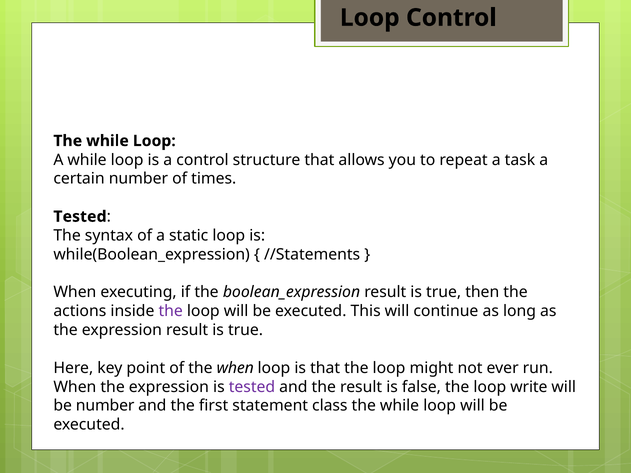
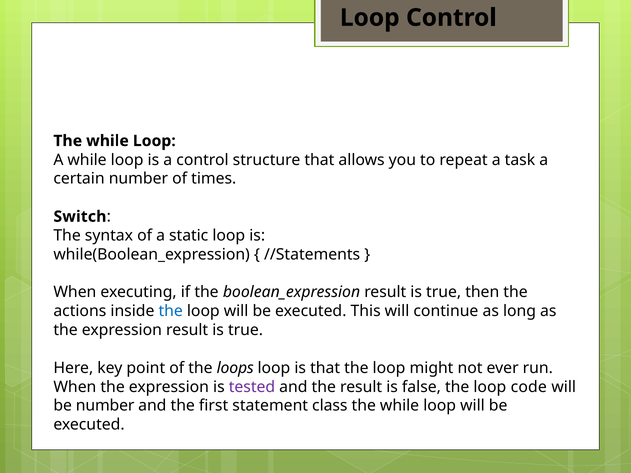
Tested: Tested -> Switch (80, 217)
the colour: purple -> blue (171, 311)
the when: when -> loops (235, 368)
write: write -> code (529, 387)
